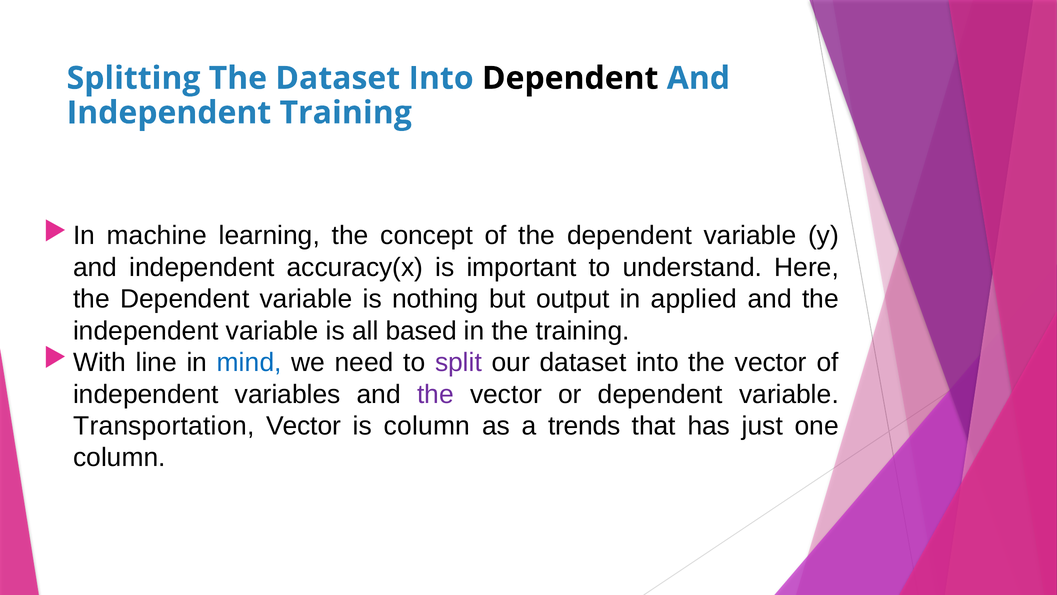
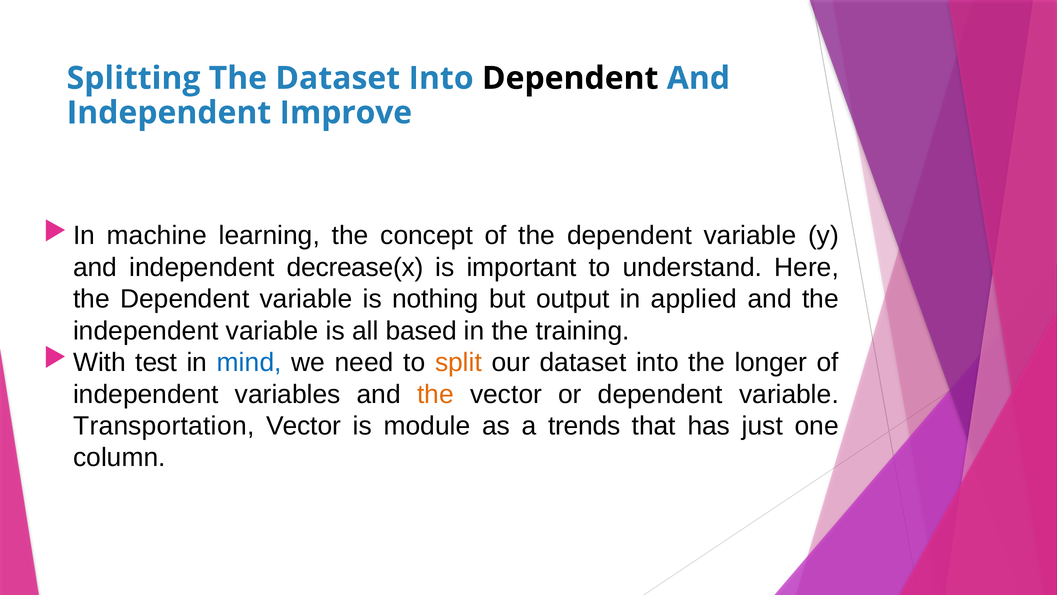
Independent Training: Training -> Improve (346, 113)
accuracy(x: accuracy(x -> decrease(x (355, 267)
line: line -> test (156, 362)
split colour: purple -> orange (459, 362)
into the vector: vector -> longer (771, 362)
the colour: purple -> orange (435, 394)
is column: column -> module (427, 426)
